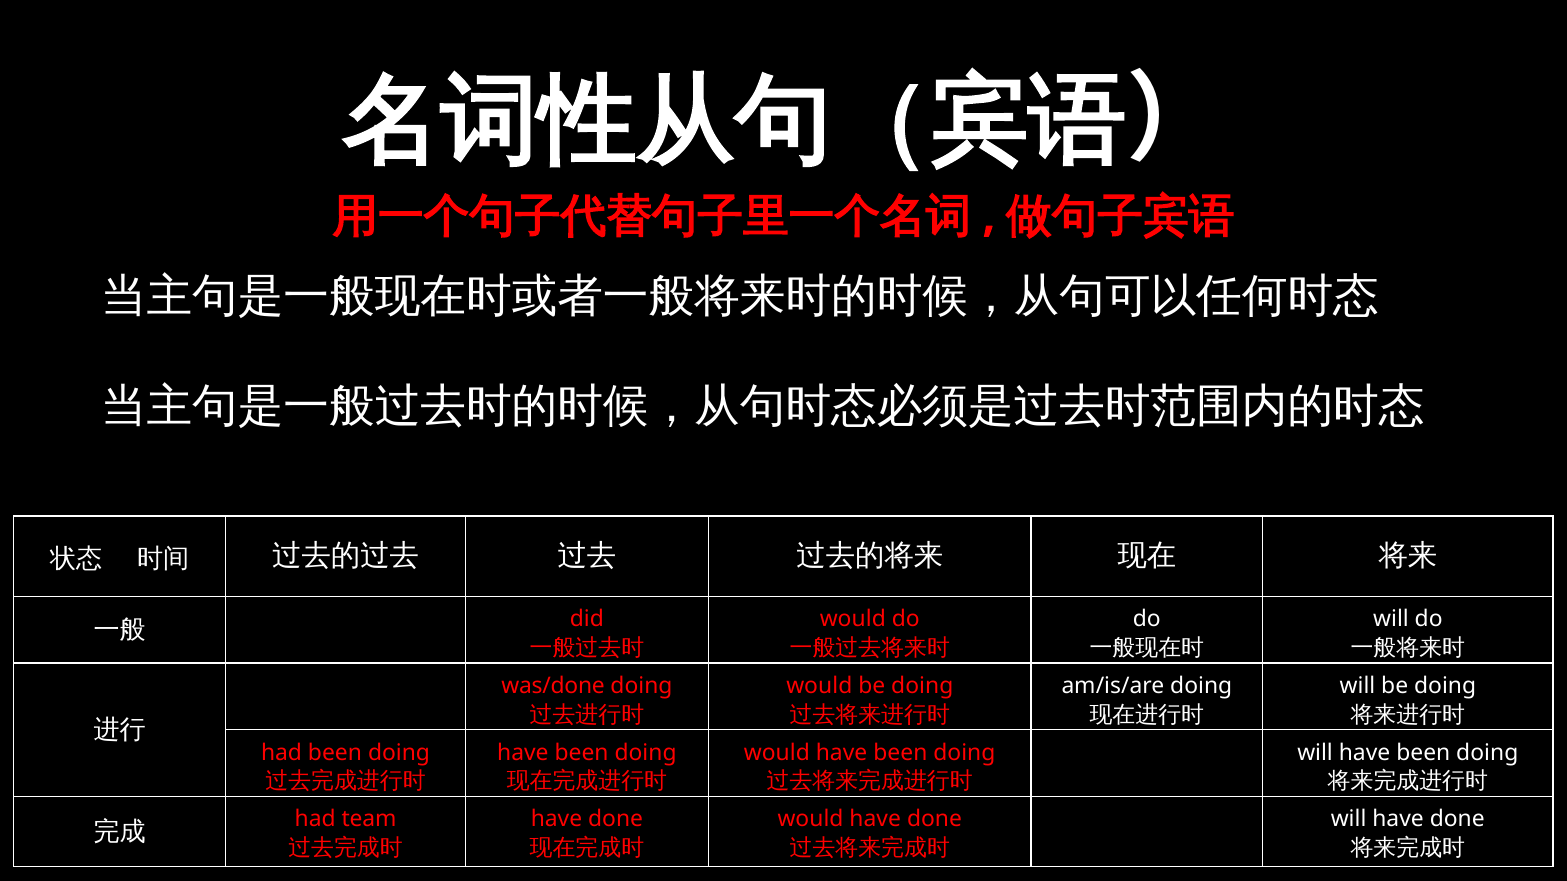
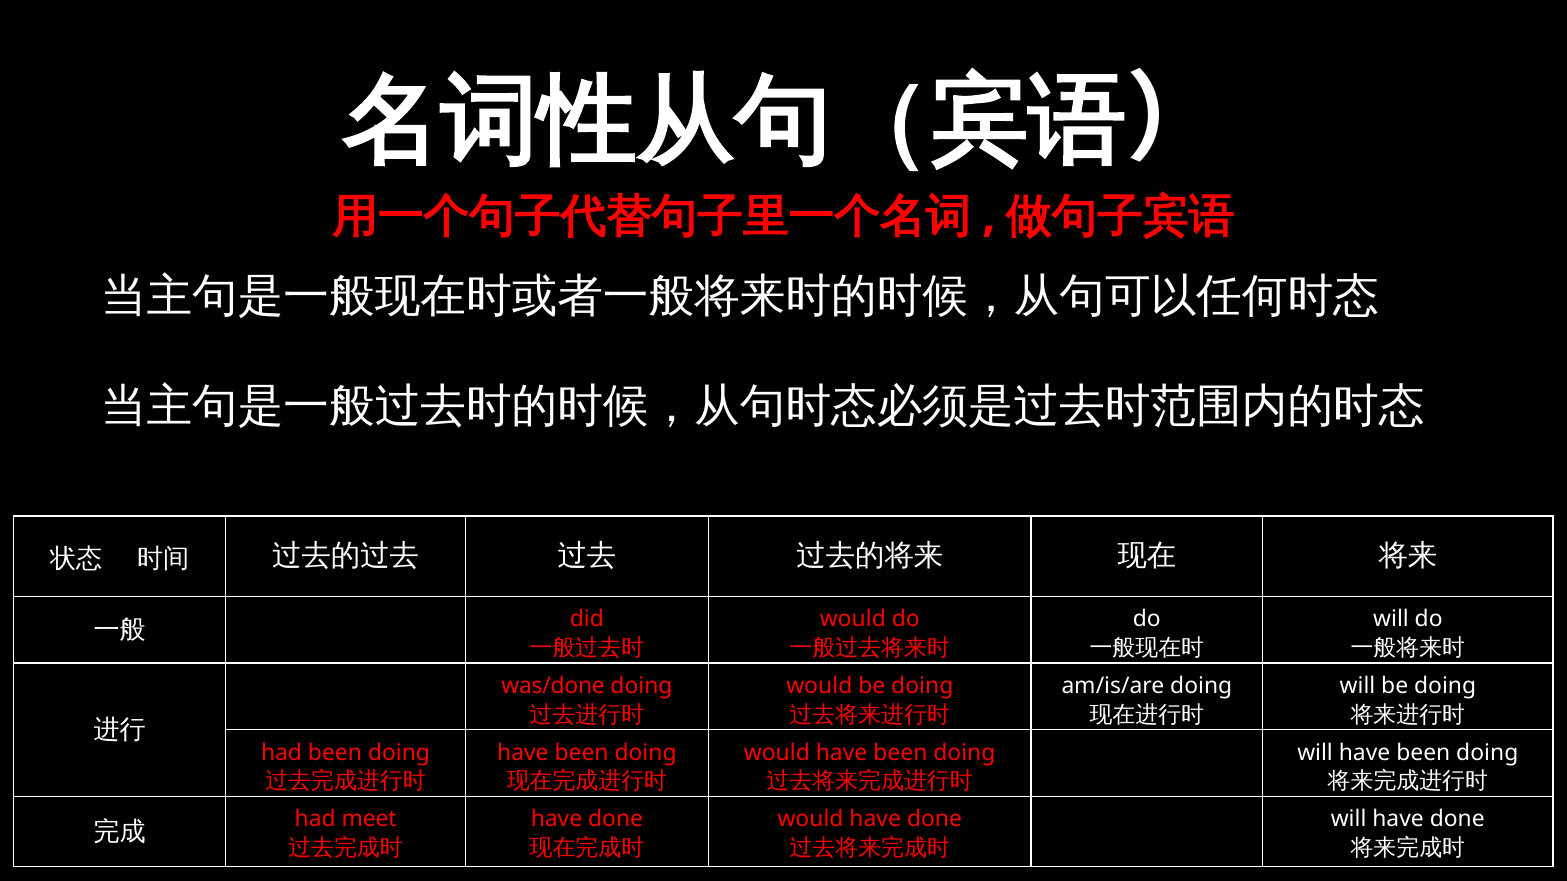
team: team -> meet (369, 820)
